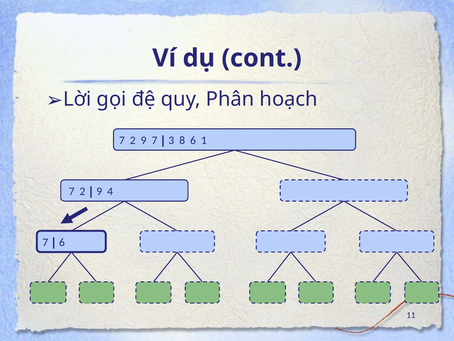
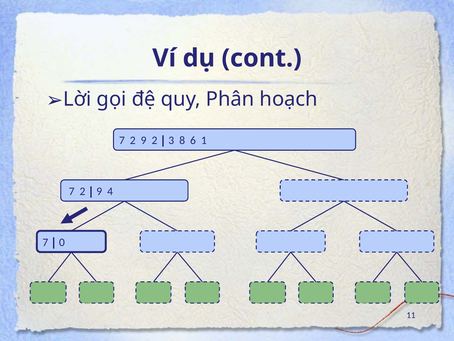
9 7: 7 -> 2 (154, 140)
6: 6 -> 0 (62, 242)
